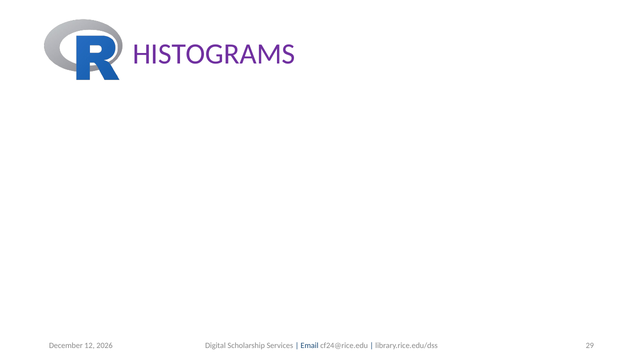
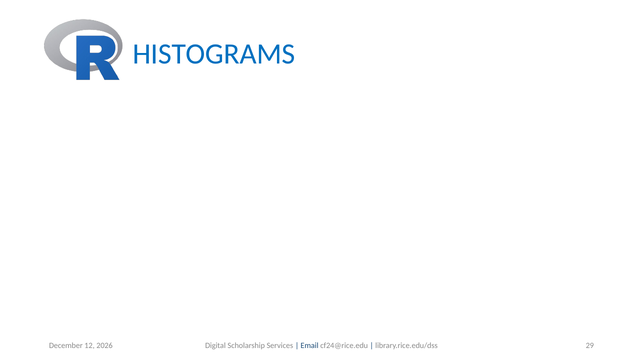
HISTOGRAMS colour: purple -> blue (214, 54)
